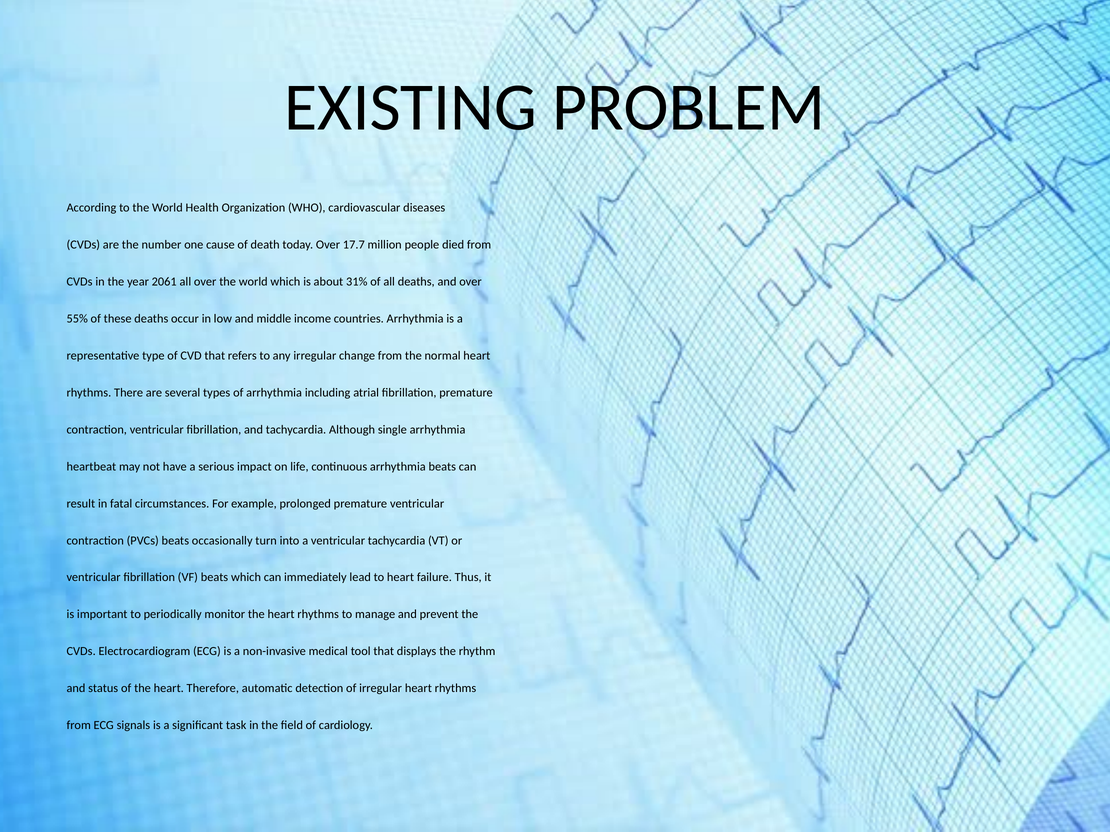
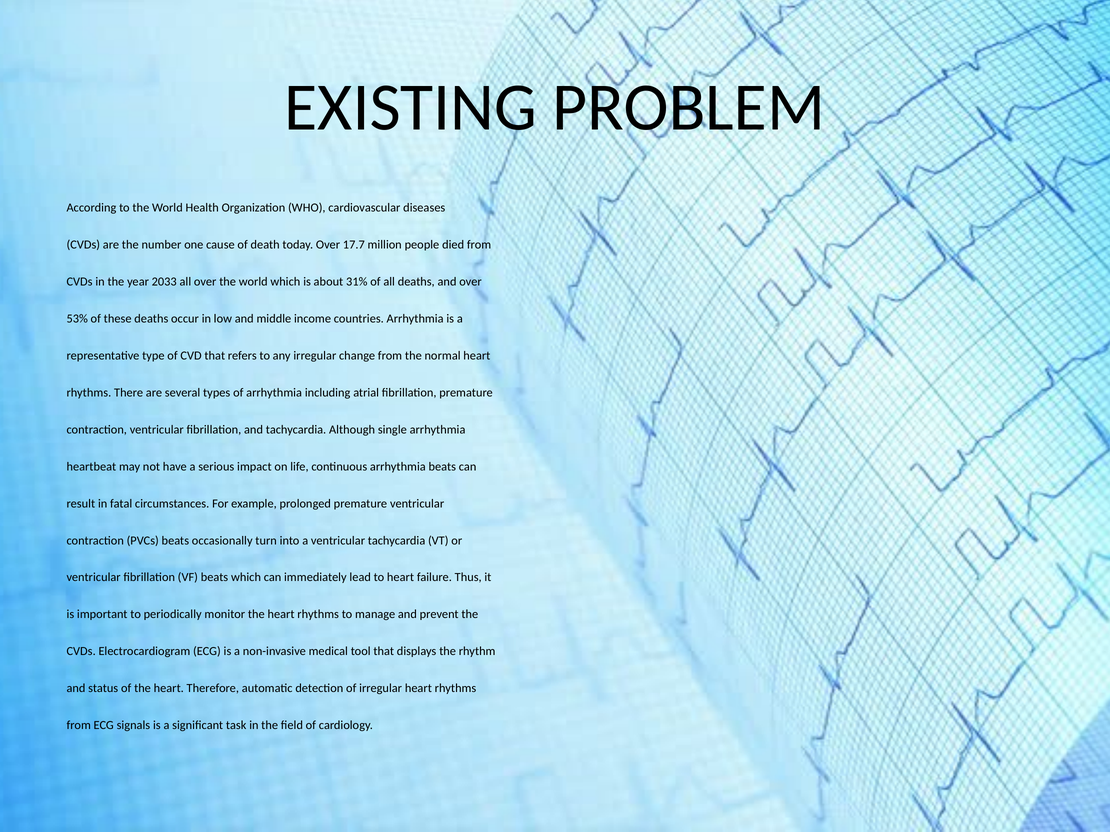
2061: 2061 -> 2033 (164, 282)
55%: 55% -> 53% (77, 319)
